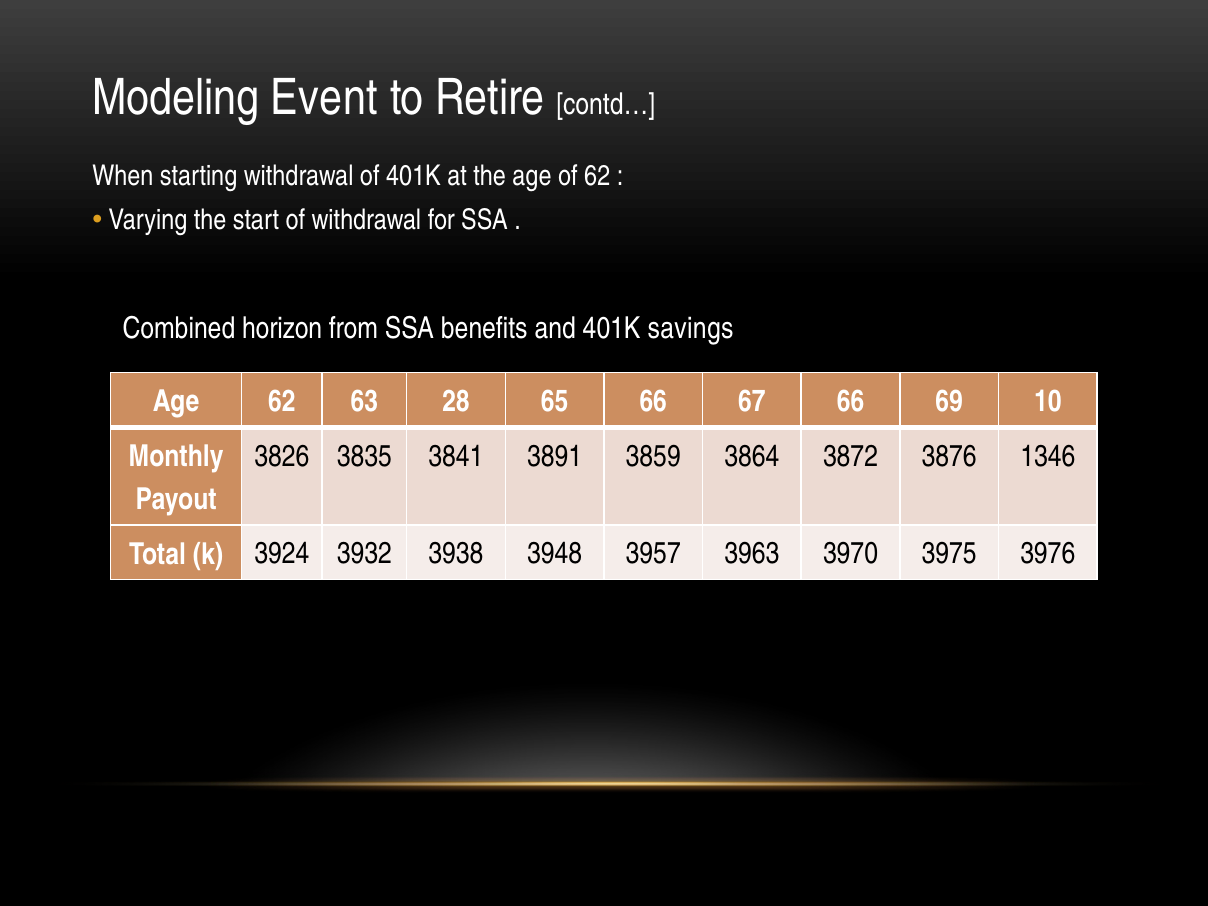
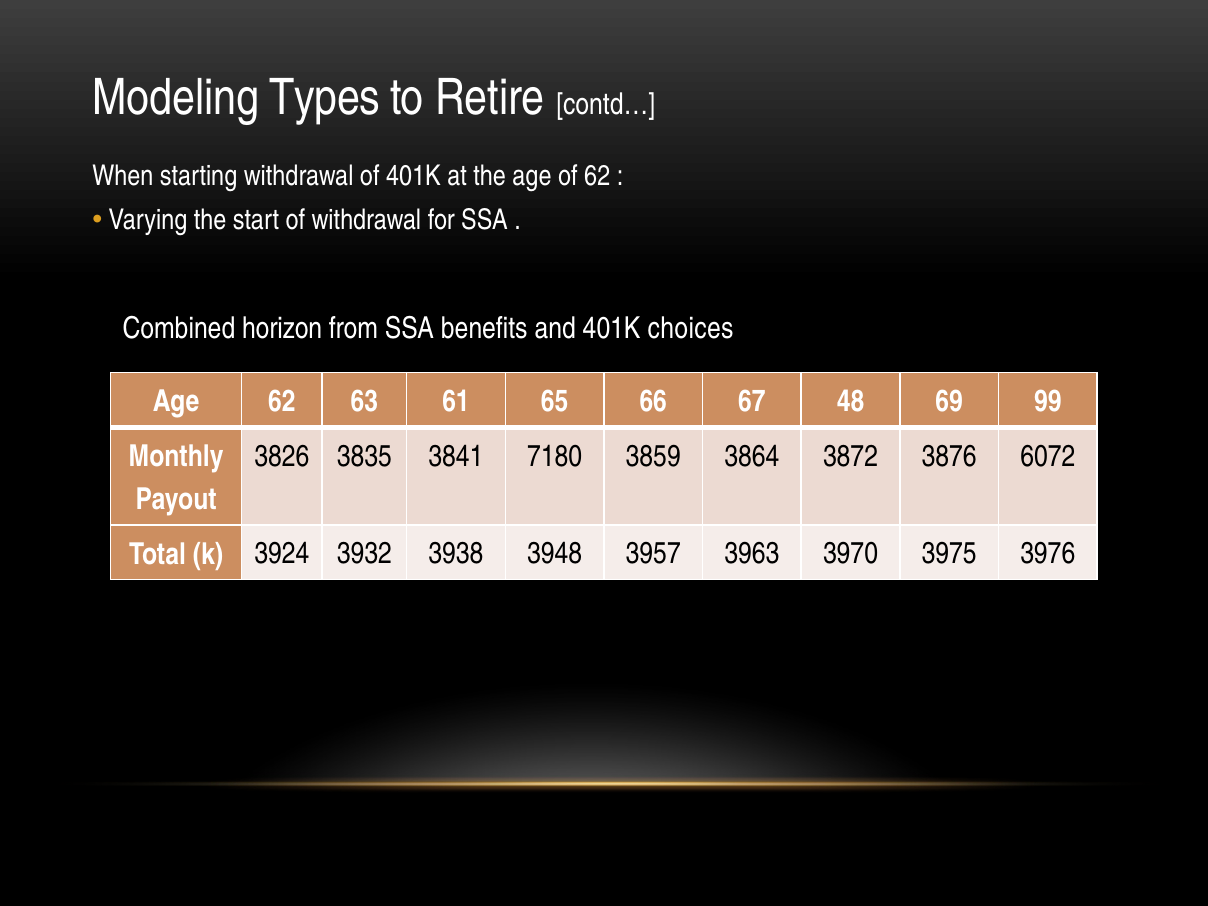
Event: Event -> Types (325, 98)
savings: savings -> choices (691, 328)
28: 28 -> 61 (456, 402)
67 66: 66 -> 48 (851, 402)
10: 10 -> 99 (1048, 402)
3891: 3891 -> 7180 (555, 456)
1346: 1346 -> 6072 (1048, 456)
